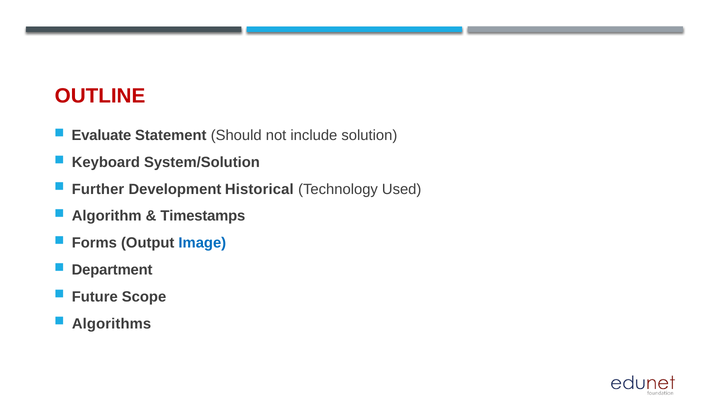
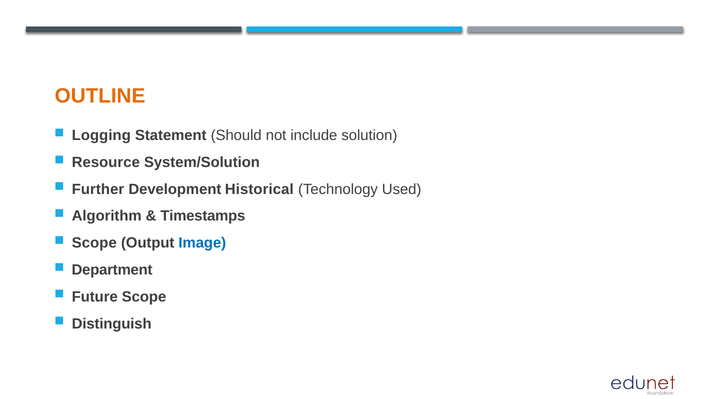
OUTLINE colour: red -> orange (100, 96)
Evaluate: Evaluate -> Logging (101, 135)
Keyboard: Keyboard -> Resource (106, 162)
Forms: Forms -> Scope (94, 243)
Algorithms: Algorithms -> Distinguish (112, 324)
